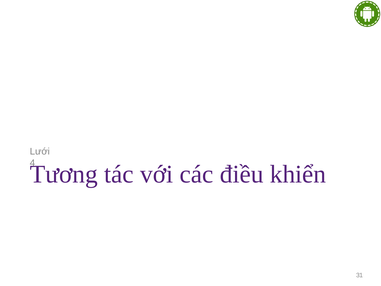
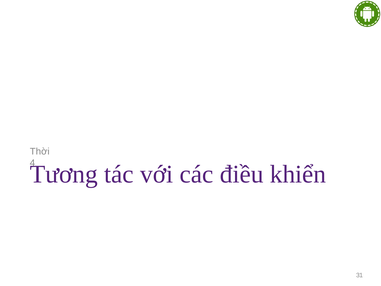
Lưới: Lưới -> Thời (40, 151)
